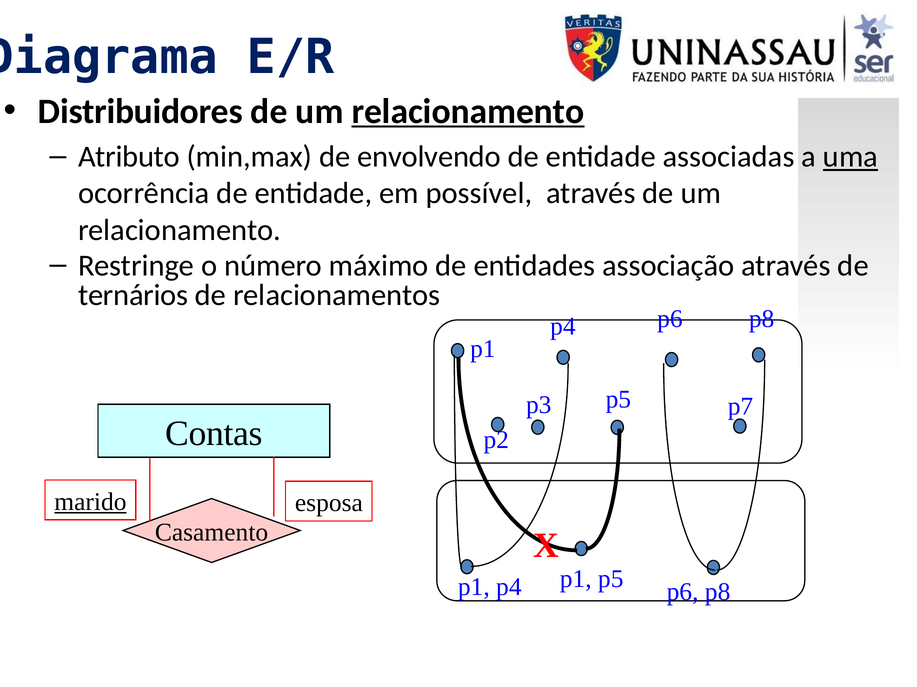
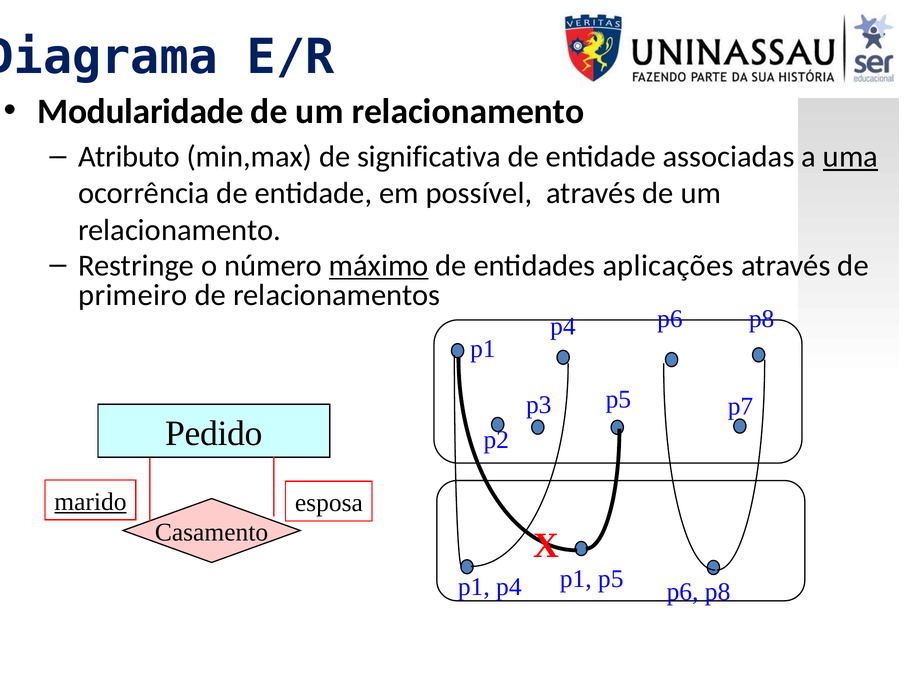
Distribuidores: Distribuidores -> Modularidade (140, 111)
relacionamento underline: present -> none (468, 111)
envolvendo: envolvendo -> significativa (429, 157)
máximo underline: none -> present (379, 266)
associação: associação -> aplicações (668, 266)
ternários: ternários -> primeiro (133, 295)
Contas: Contas -> Pedido (214, 434)
